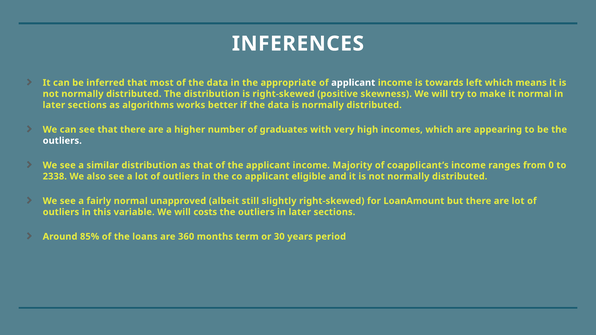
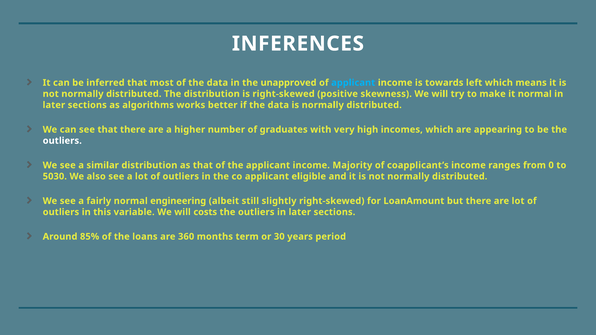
appropriate: appropriate -> unapproved (289, 83)
applicant colour: white -> light blue (353, 83)
2338: 2338 -> 5030 (55, 176)
unapproved: unapproved -> engineering (178, 201)
